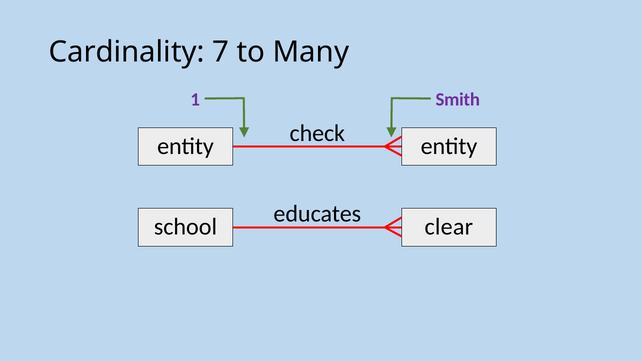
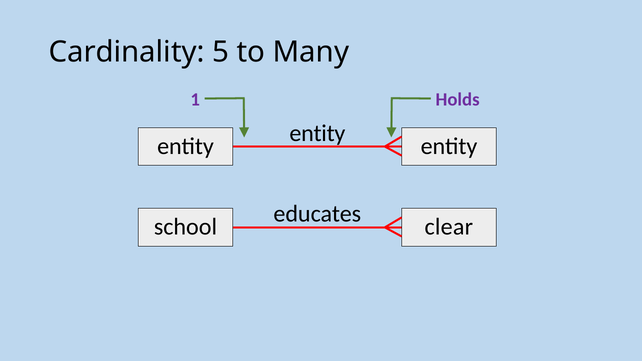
7: 7 -> 5 (221, 52)
Smith: Smith -> Holds (458, 100)
check: check -> entity (317, 133)
